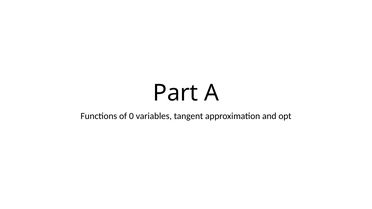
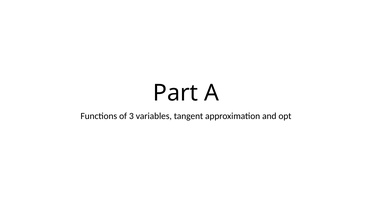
0: 0 -> 3 (131, 116)
